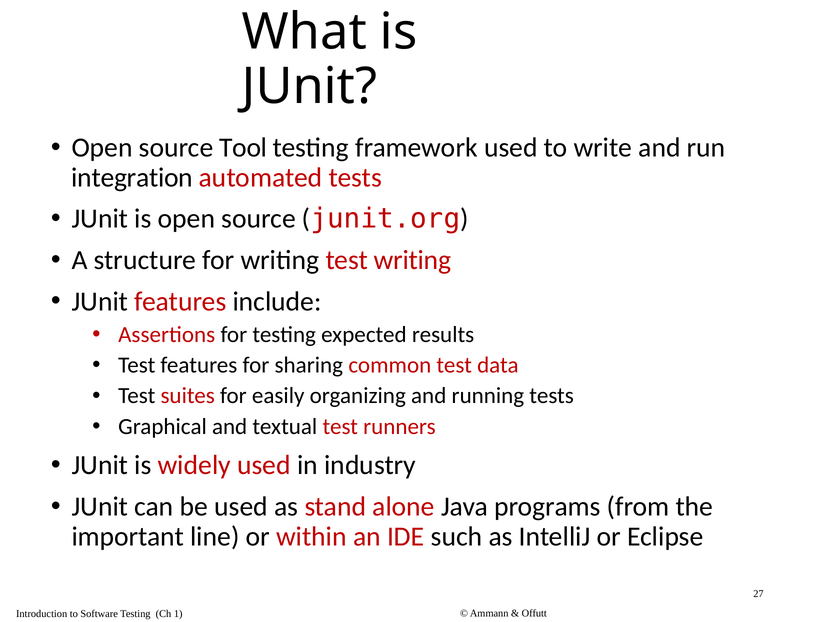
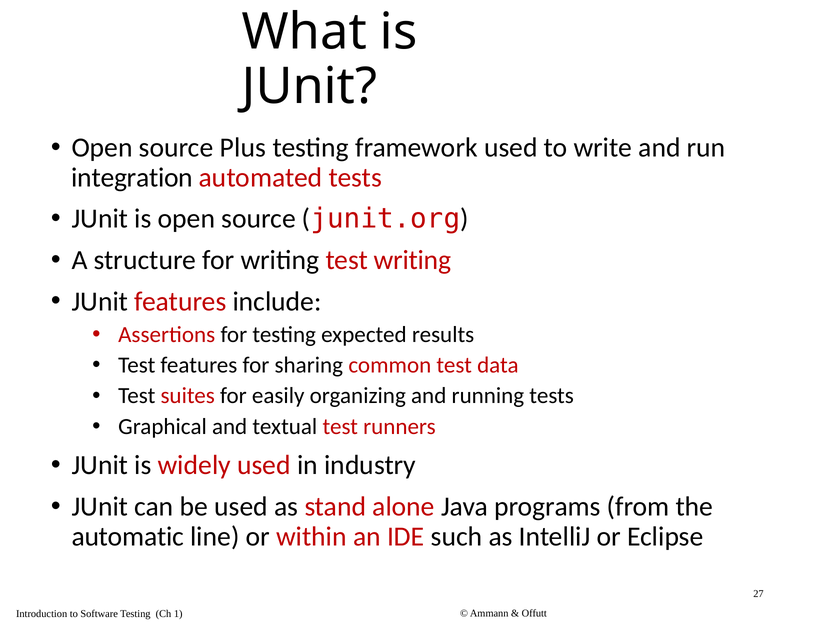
Tool: Tool -> Plus (243, 147)
important: important -> automatic (128, 536)
